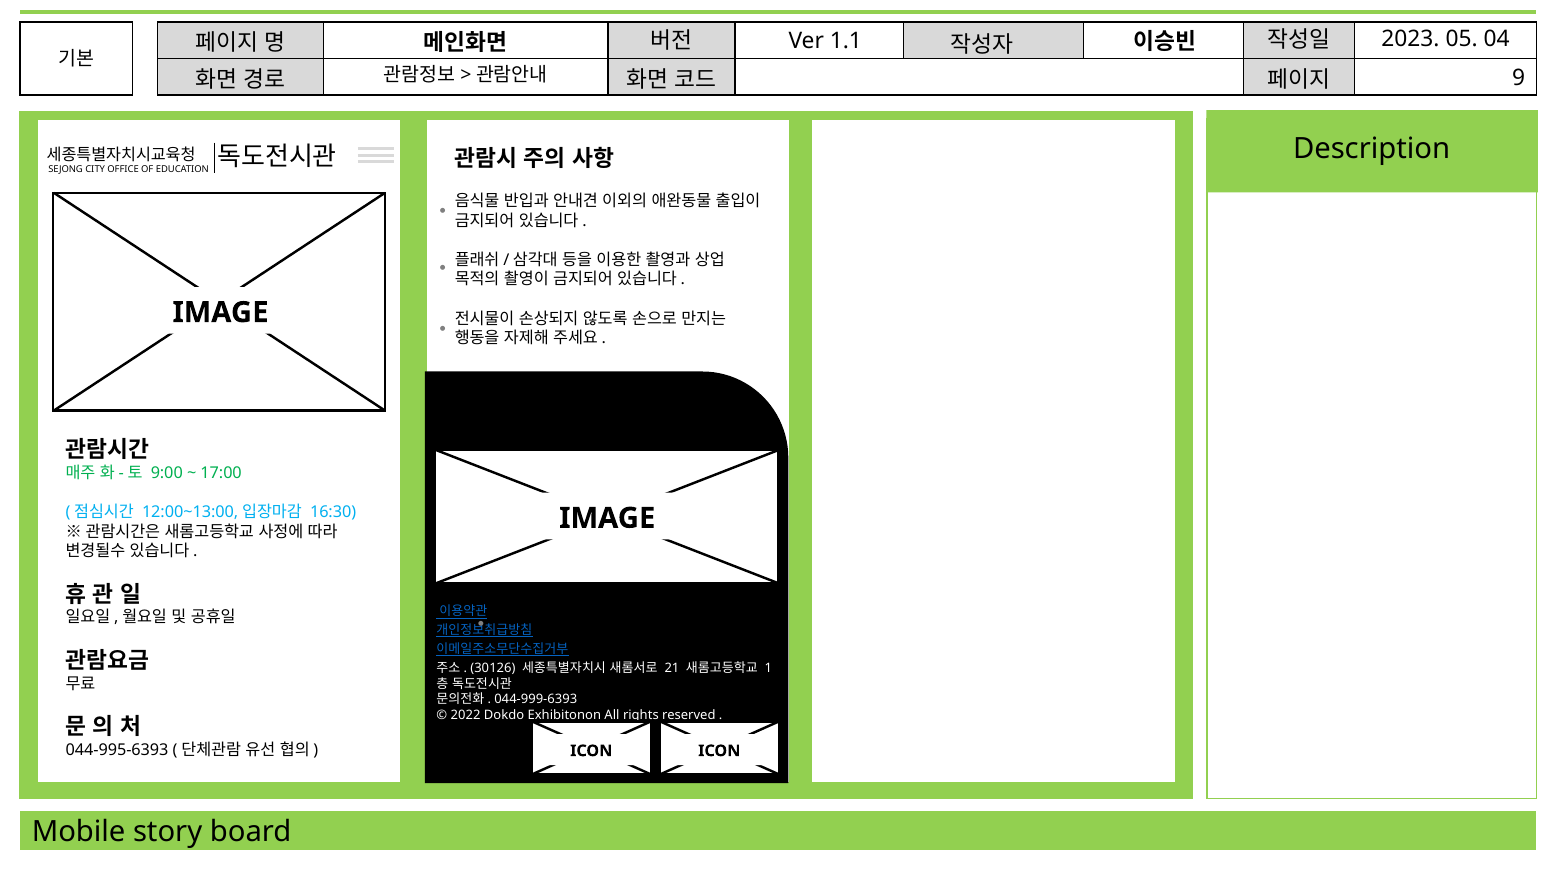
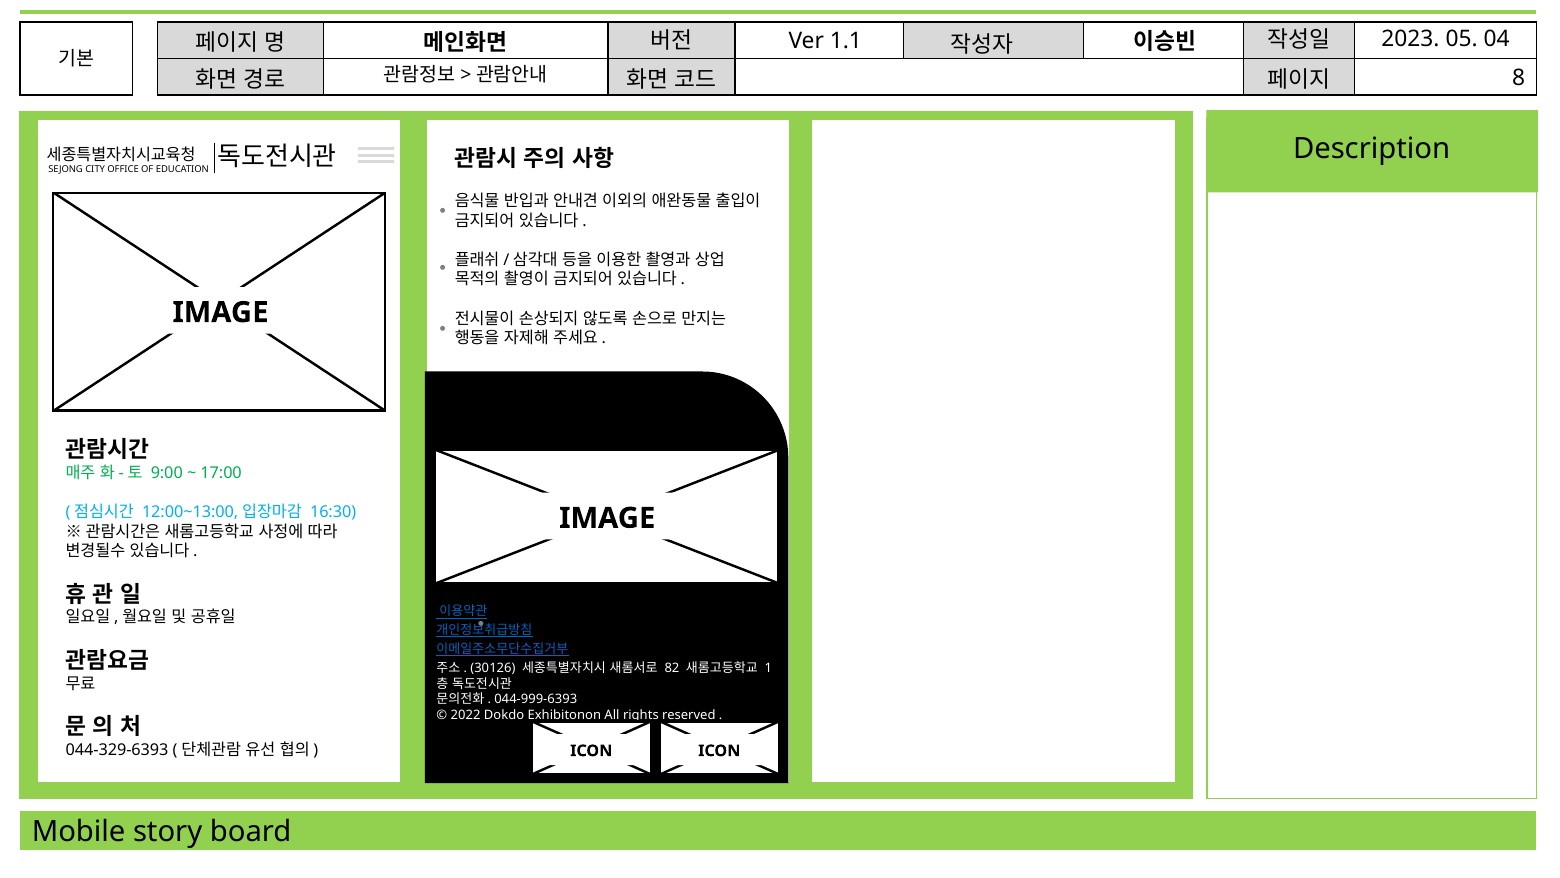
9: 9 -> 8 (1519, 77)
21: 21 -> 82 (672, 668)
044-995-6393: 044-995-6393 -> 044-329-6393 (117, 750)
